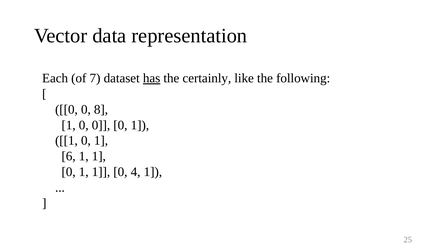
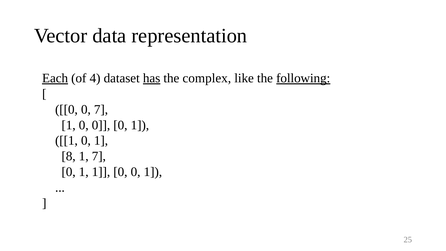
Each underline: none -> present (55, 78)
7: 7 -> 4 (95, 78)
certainly: certainly -> complex (207, 78)
following underline: none -> present (303, 78)
0 8: 8 -> 7 (101, 109)
6: 6 -> 8 (69, 156)
1: 1 -> 7 (99, 156)
1 1 0 4: 4 -> 0 (136, 172)
